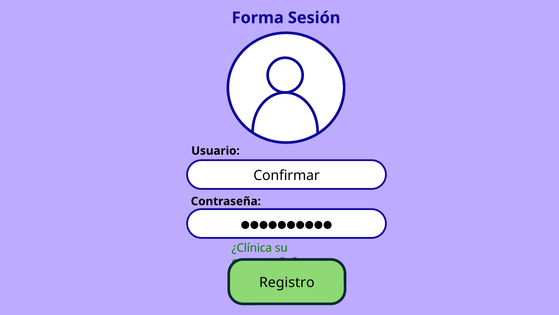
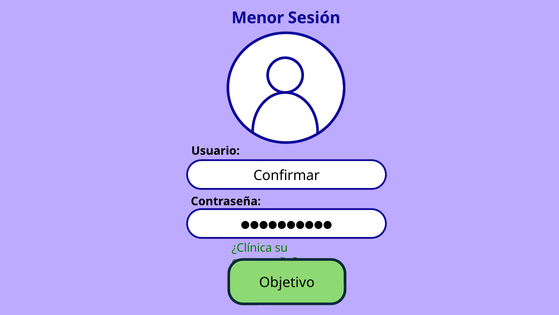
Forma: Forma -> Menor (258, 18)
Registro: Registro -> Objetivo (287, 282)
